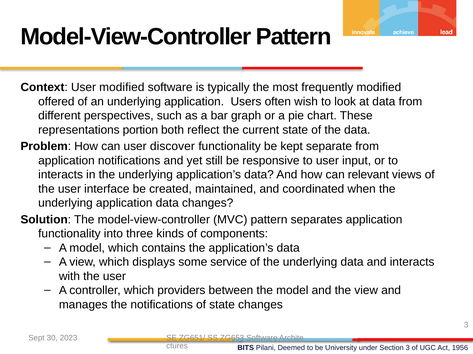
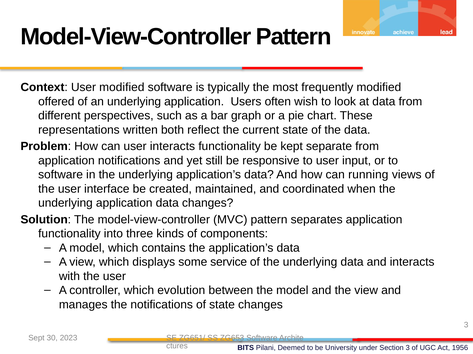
portion: portion -> written (140, 130)
user discover: discover -> interacts (172, 147)
interacts: interacts -> software (61, 175)
relevant: relevant -> running (368, 175)
providers: providers -> evolution (181, 291)
